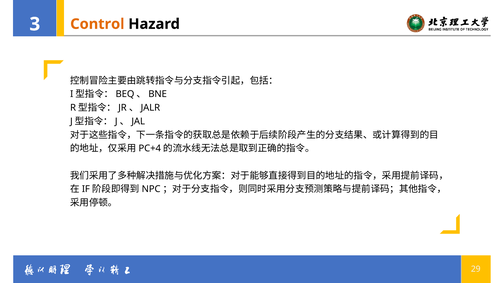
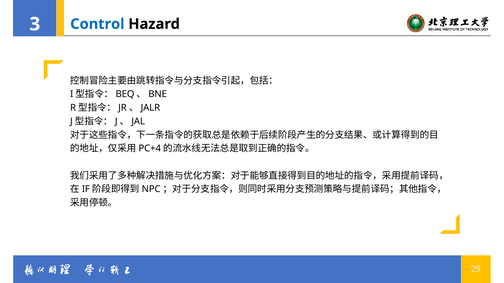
Control colour: orange -> blue (97, 24)
